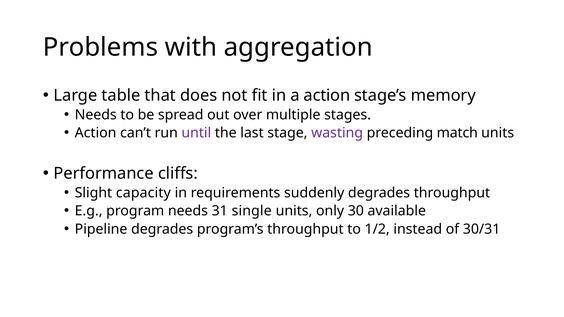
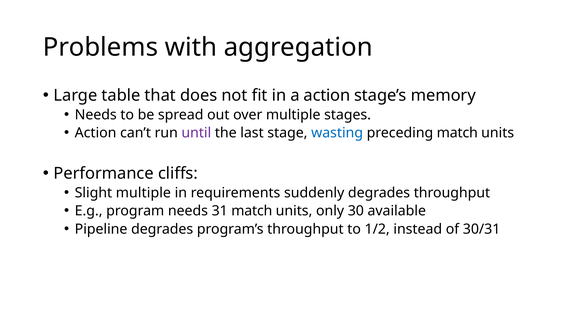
wasting colour: purple -> blue (337, 133)
Slight capacity: capacity -> multiple (143, 193)
31 single: single -> match (252, 211)
